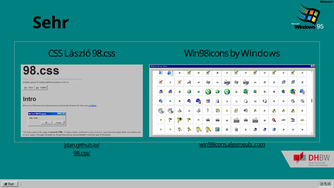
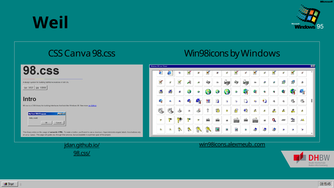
Sehr: Sehr -> Weil (51, 23)
László: László -> Canva (78, 54)
